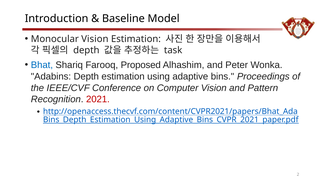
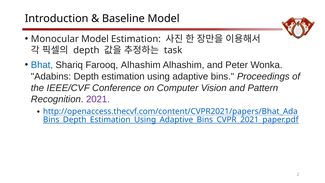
Monocular Vision: Vision -> Model (95, 39)
Farooq Proposed: Proposed -> Alhashim (141, 65)
2021 colour: red -> purple (98, 99)
